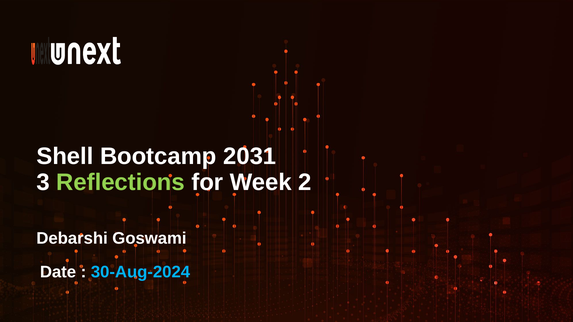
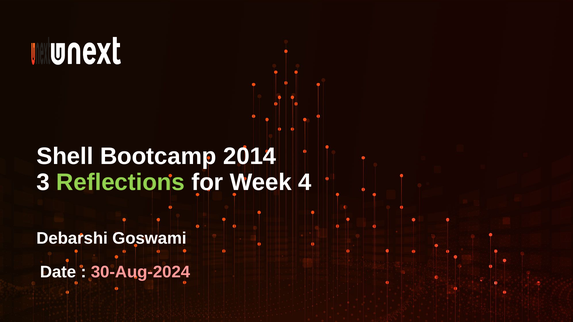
2031: 2031 -> 2014 (250, 157)
2: 2 -> 4 (305, 182)
30-Aug-2024 colour: light blue -> pink (140, 272)
